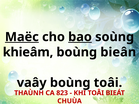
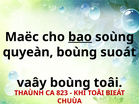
Maëc underline: present -> none (22, 37)
khieâm: khieâm -> quyeàn (28, 52)
bieân: bieân -> suoát (118, 52)
